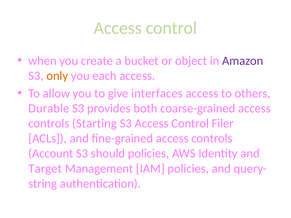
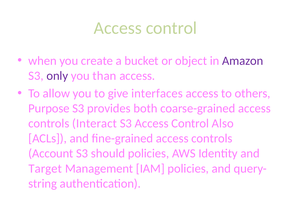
only colour: orange -> purple (57, 76)
each: each -> than (104, 76)
Durable: Durable -> Purpose (49, 108)
Starting: Starting -> Interact (95, 124)
Filer: Filer -> Also (223, 124)
